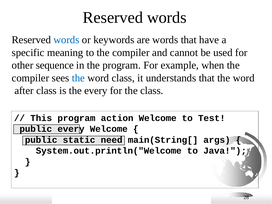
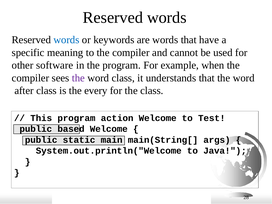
sequence: sequence -> software (55, 65)
the colour: blue -> purple (78, 78)
public every: every -> based (71, 129)
need: need -> main (112, 140)
